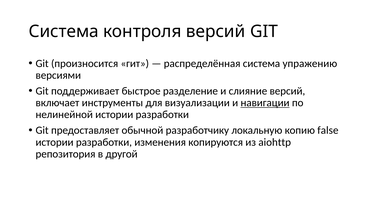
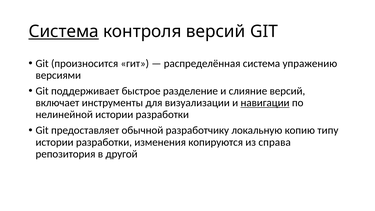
Система underline: none -> present (64, 32)
false: false -> типу (328, 130)
aiohttp: aiohttp -> справа (275, 142)
